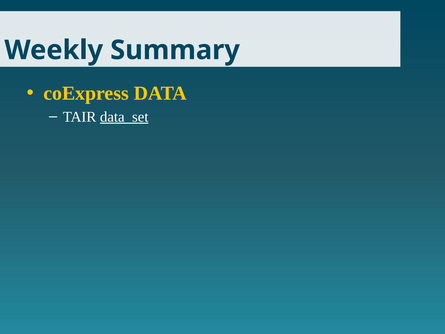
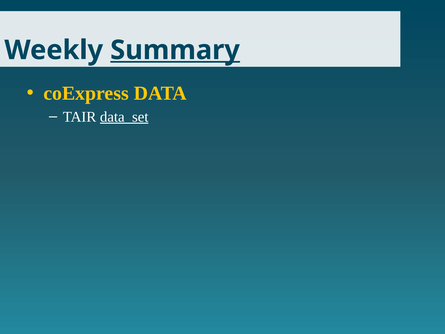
Summary underline: none -> present (175, 50)
